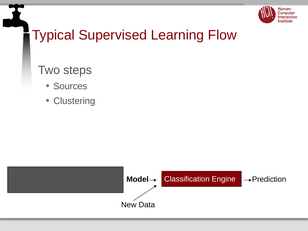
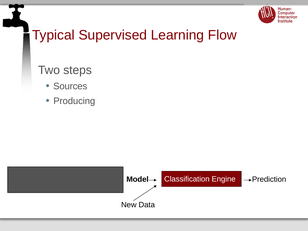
Clustering: Clustering -> Producing (74, 101)
